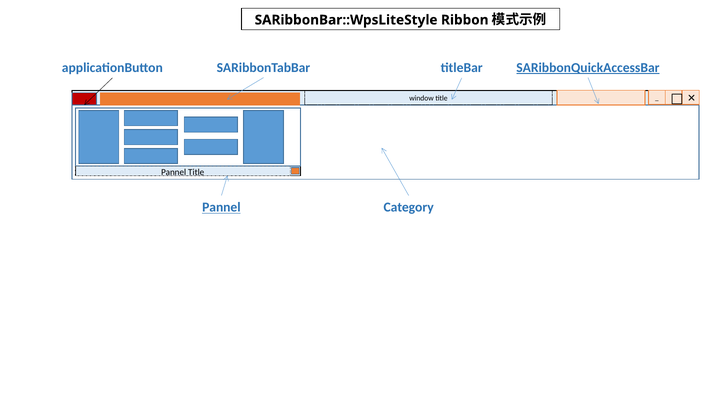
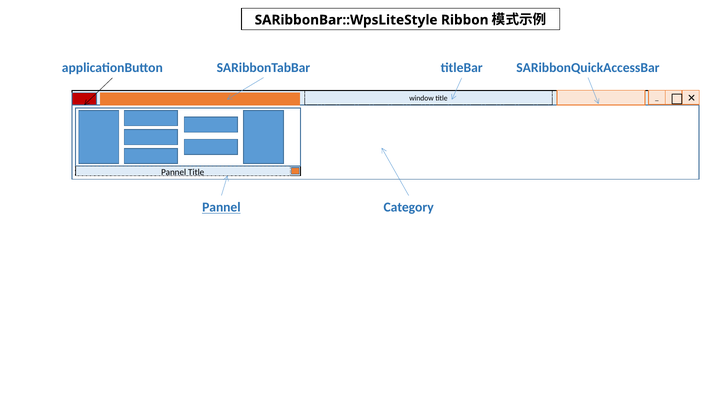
SARibbonQuickAccessBar underline: present -> none (588, 68)
